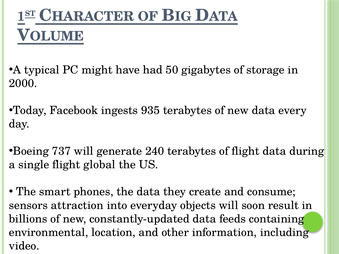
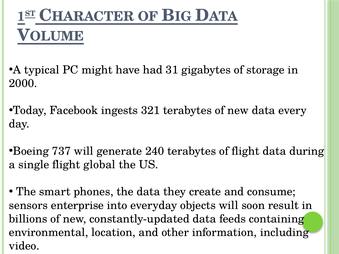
50: 50 -> 31 (172, 70)
935: 935 -> 321 (151, 111)
attraction: attraction -> enterprise (77, 205)
